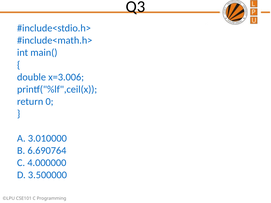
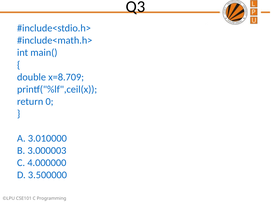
x=3.006: x=3.006 -> x=8.709 (66, 77)
6.690764: 6.690764 -> 3.000003 (47, 151)
